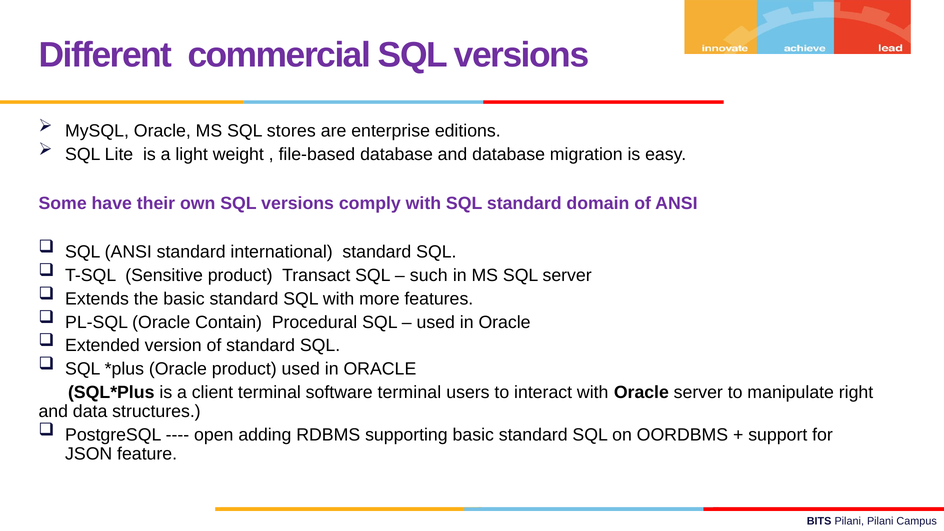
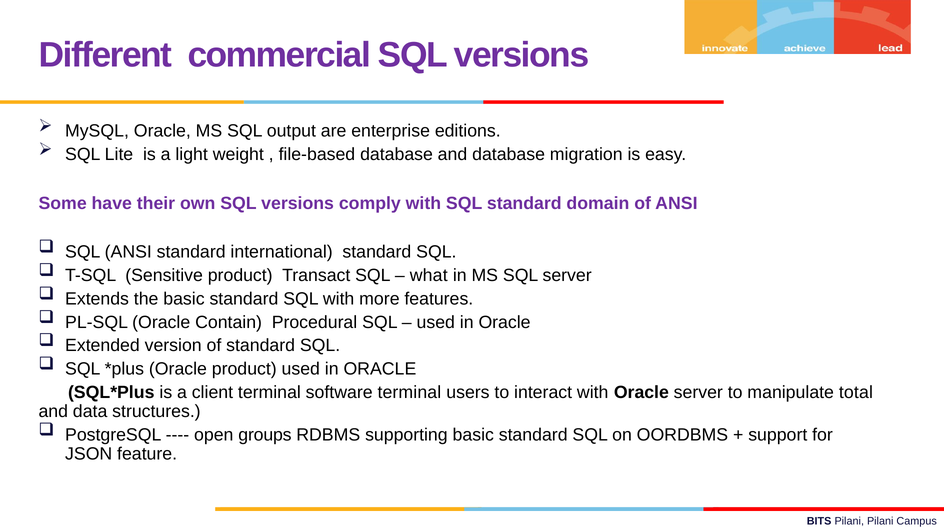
stores: stores -> output (291, 131)
such: such -> what (429, 275)
right: right -> total (856, 392)
adding: adding -> groups (265, 435)
